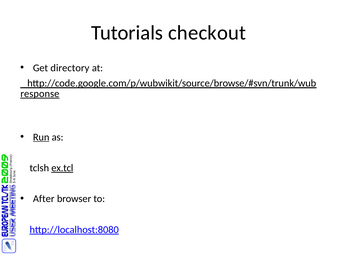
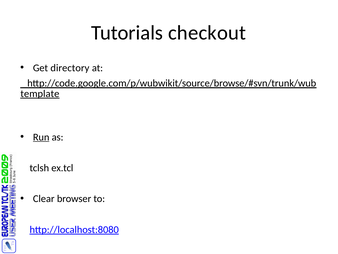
response: response -> template (40, 93)
ex.tcl underline: present -> none (62, 168)
After: After -> Clear (44, 198)
